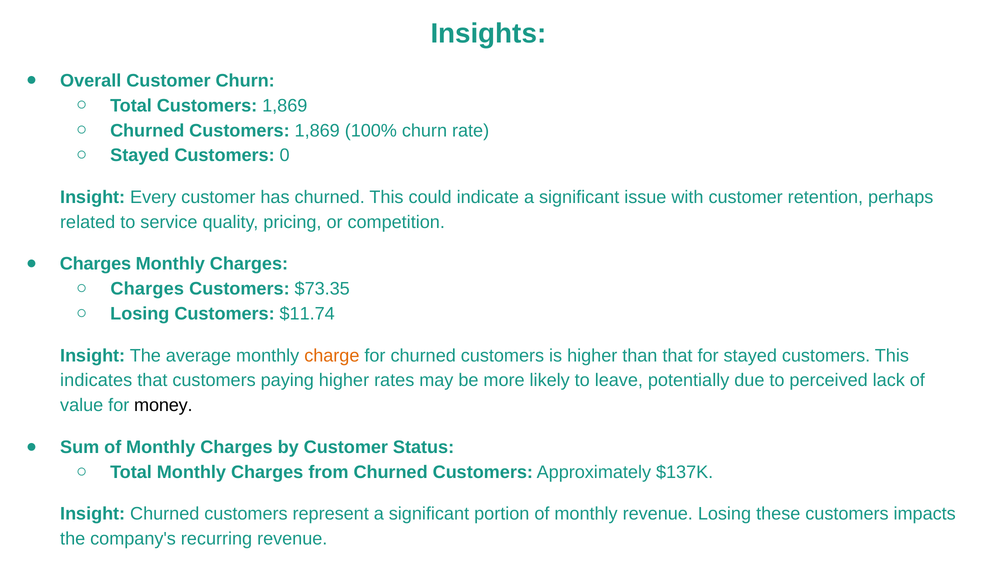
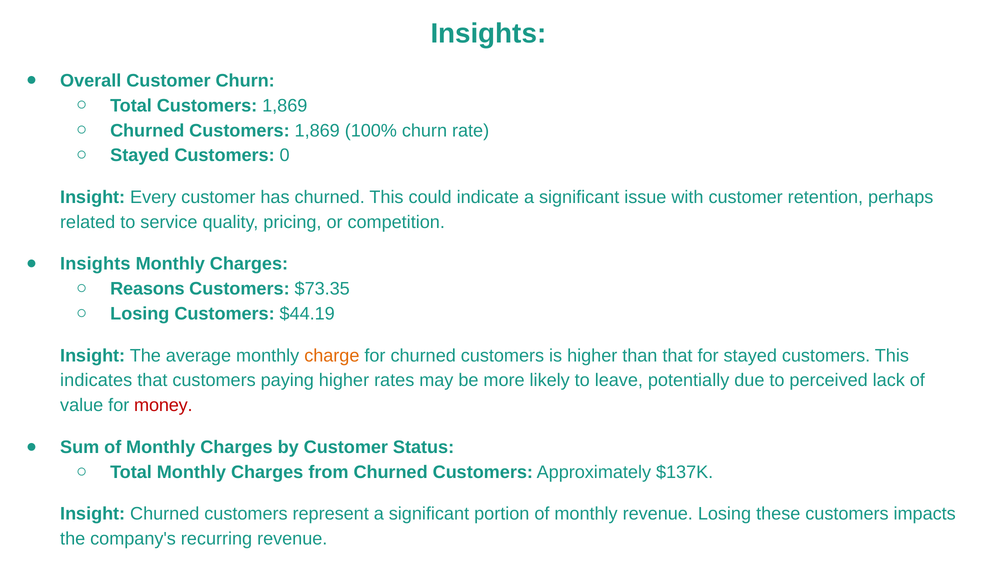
Charges: Charges -> Insights (95, 264)
Charges: Charges -> Reasons (147, 289)
$11.74: $11.74 -> $44.19 (307, 314)
money colour: black -> red (163, 405)
